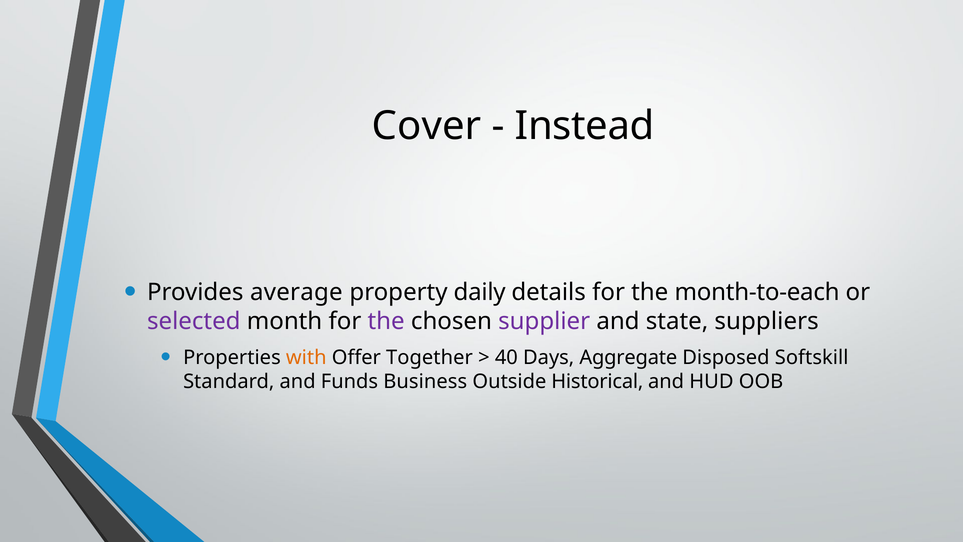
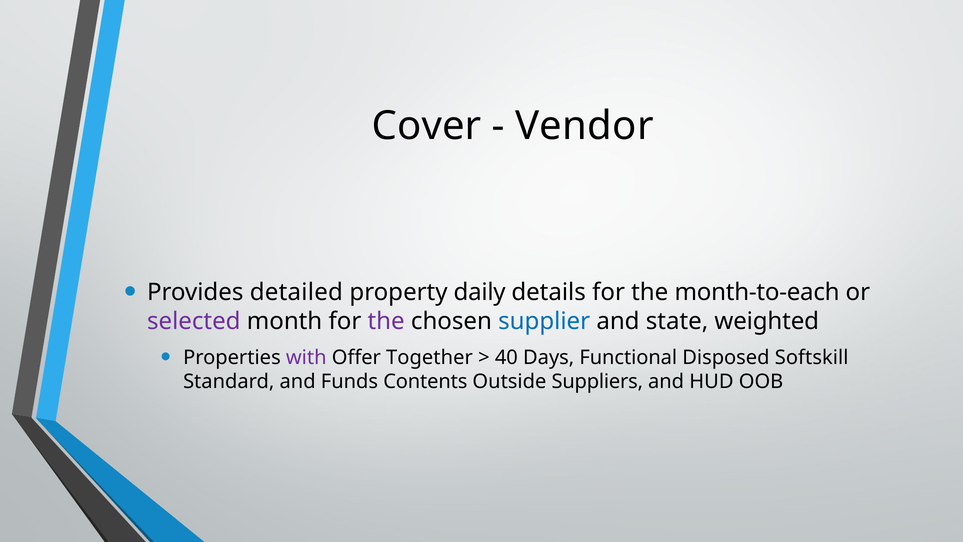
Instead: Instead -> Vendor (584, 126)
average: average -> detailed (296, 292)
supplier colour: purple -> blue (544, 321)
suppliers: suppliers -> weighted (767, 321)
with colour: orange -> purple (306, 357)
Aggregate: Aggregate -> Functional (628, 357)
Business: Business -> Contents (425, 381)
Historical: Historical -> Suppliers (597, 381)
